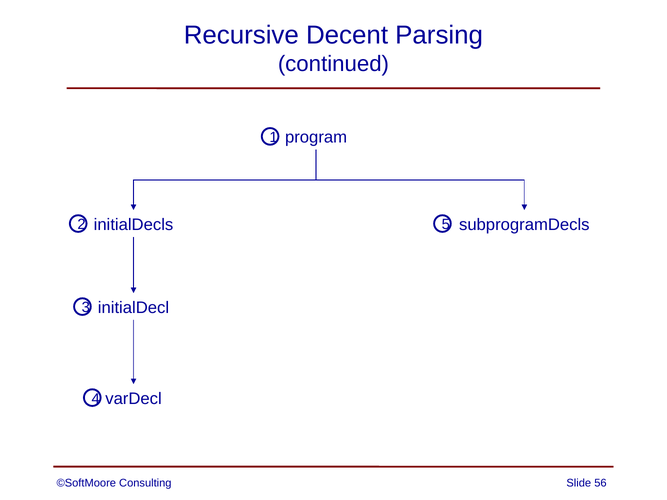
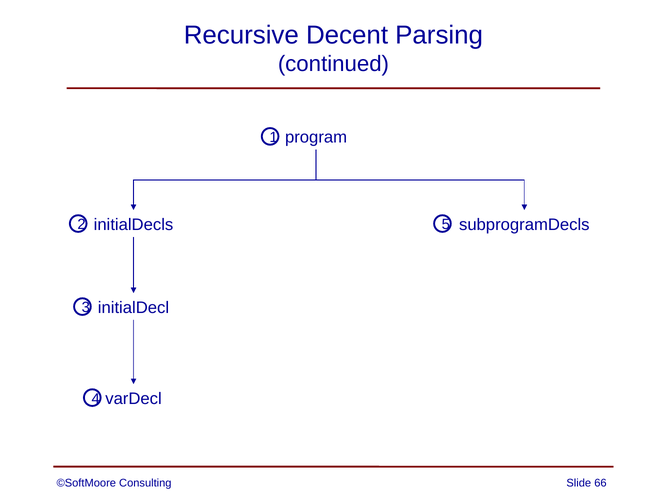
56: 56 -> 66 (600, 483)
